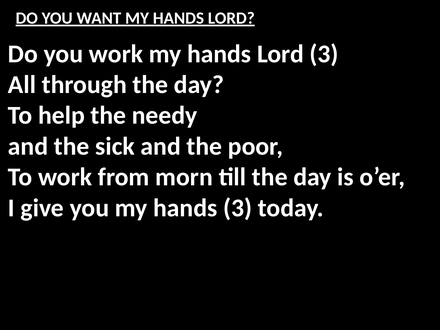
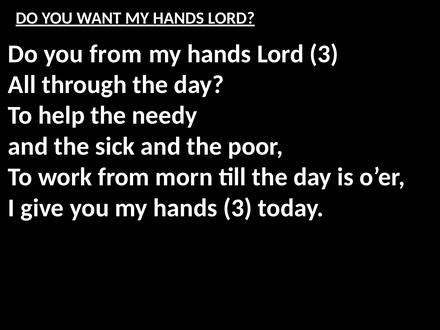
you work: work -> from (116, 54)
